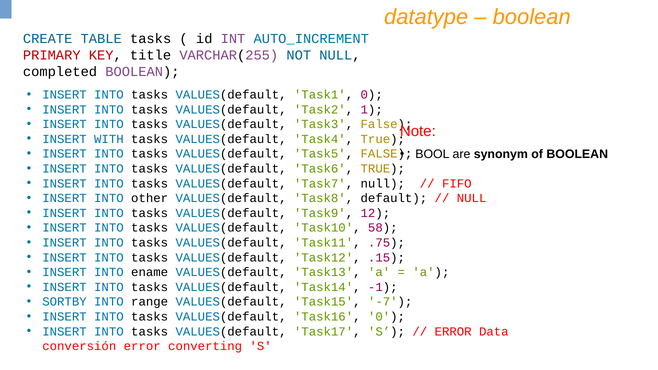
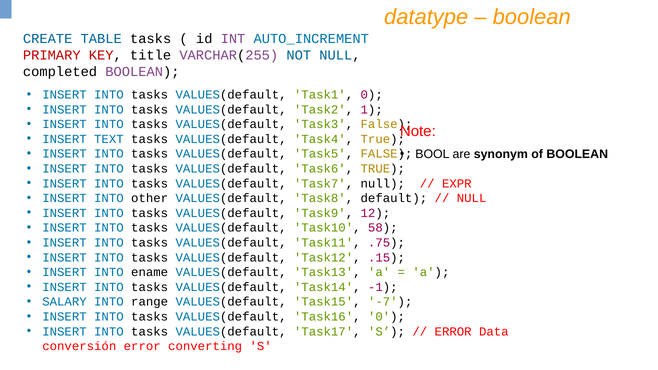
WITH: WITH -> TEXT (109, 139)
FIFO: FIFO -> EXPR (457, 184)
SORTBY: SORTBY -> SALARY (64, 302)
